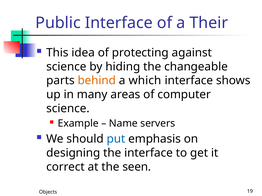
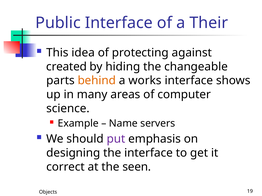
science: science -> created (67, 67)
which: which -> works (145, 81)
put colour: blue -> purple (116, 139)
